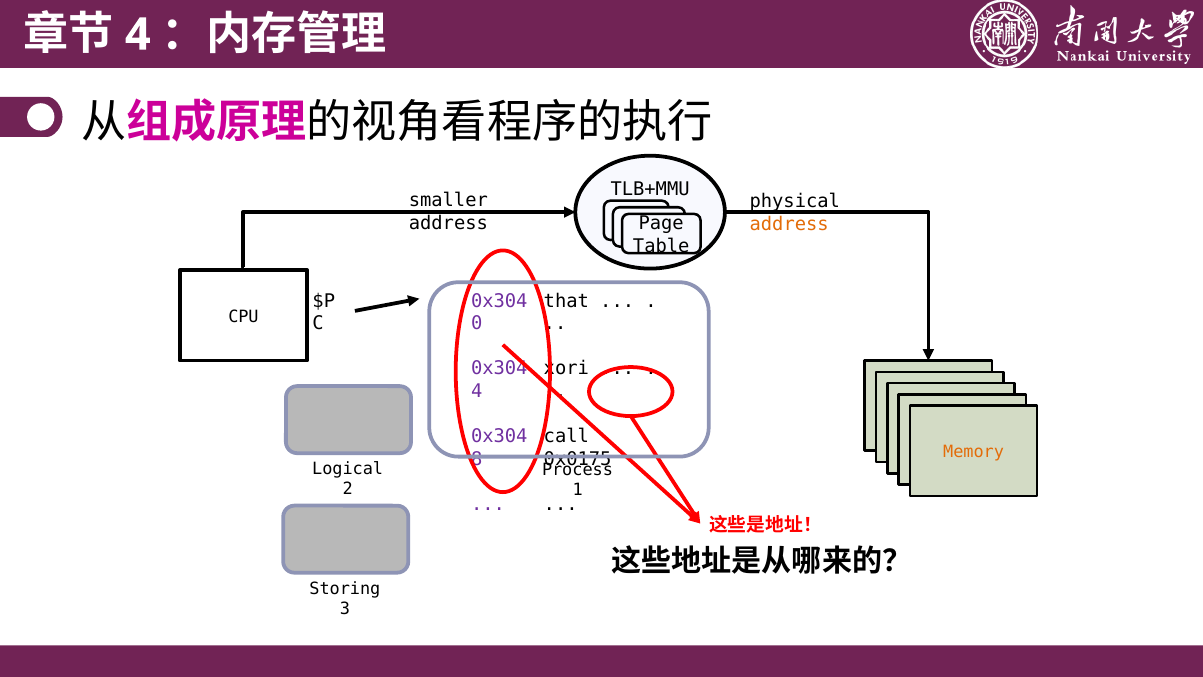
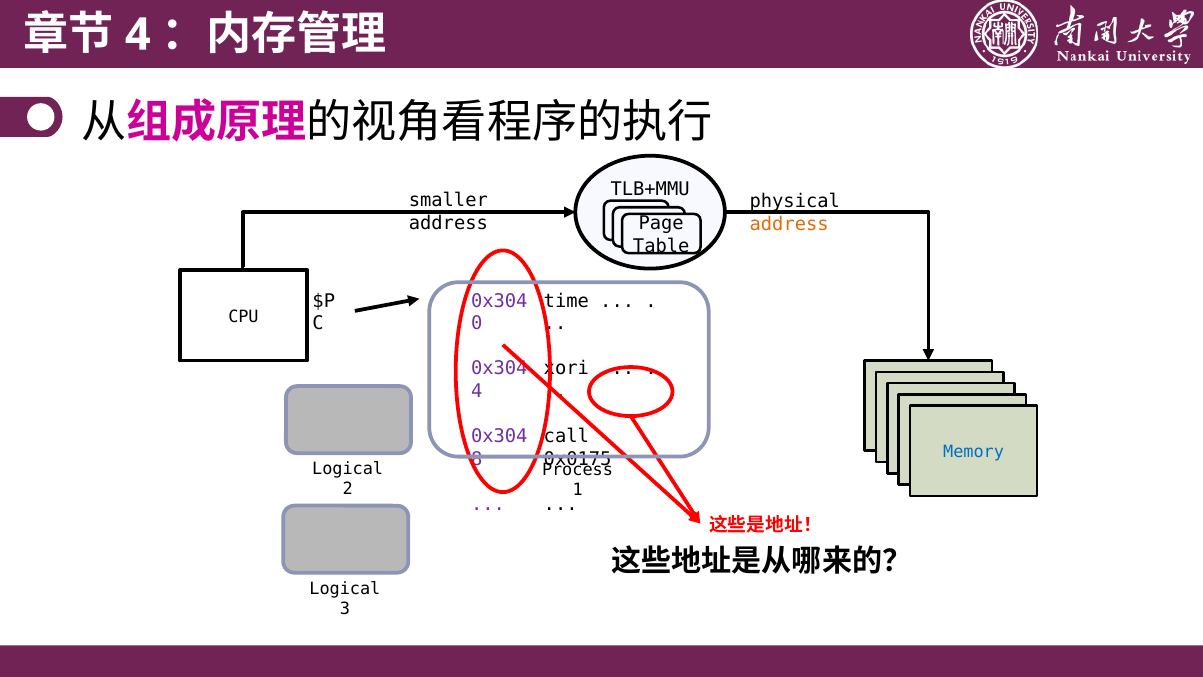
that: that -> time (566, 301)
Memory colour: orange -> blue (974, 452)
Storing: Storing -> Logical (345, 588)
